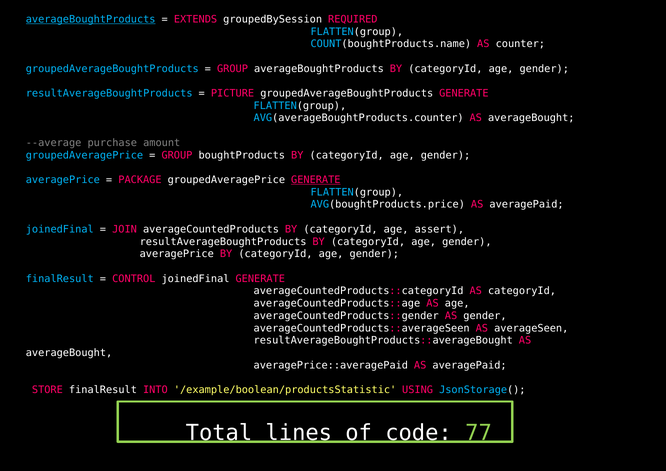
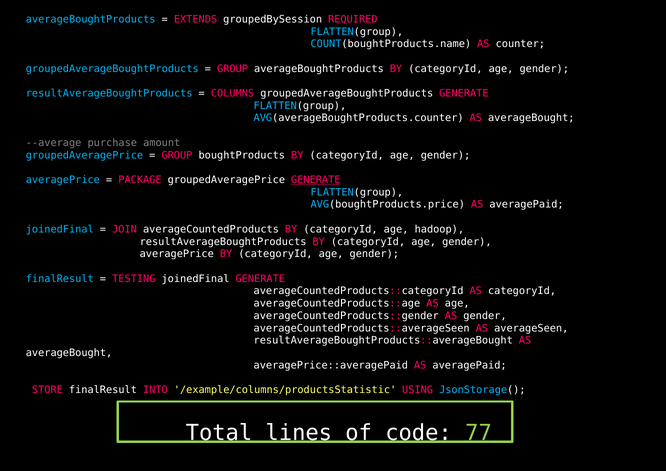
averageBoughtProducts underline: present -> none (91, 19)
PICTURE: PICTURE -> COLUMNS (233, 93)
assert: assert -> hadoop (439, 229)
CONTROL: CONTROL -> TESTING (134, 279)
/example/boolean/productsStatistic: /example/boolean/productsStatistic -> /example/columns/productsStatistic (285, 390)
